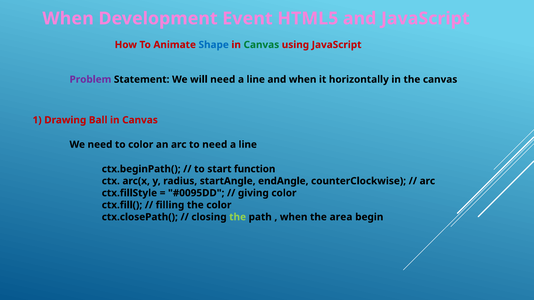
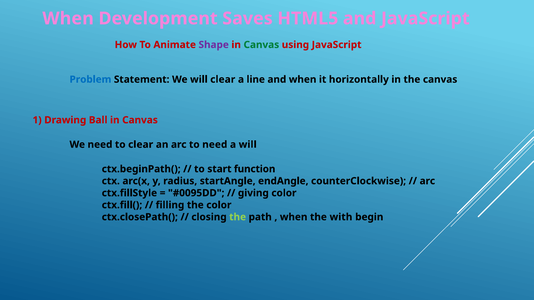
Event: Event -> Saves (247, 19)
Shape colour: blue -> purple (214, 45)
Problem colour: purple -> blue (90, 80)
will need: need -> clear (223, 80)
to color: color -> clear (141, 145)
line: line -> will (248, 145)
area: area -> with (341, 217)
